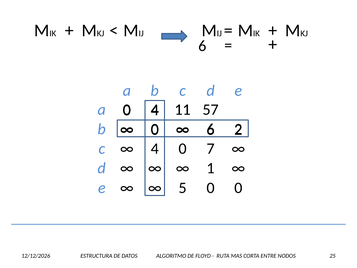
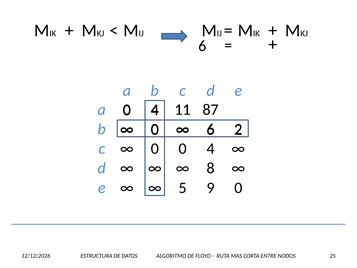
57: 57 -> 87 (211, 110)
4: 4 -> 0 (155, 149)
7: 7 -> 4 (211, 149)
1: 1 -> 8 (211, 168)
5 0: 0 -> 9 (211, 188)
